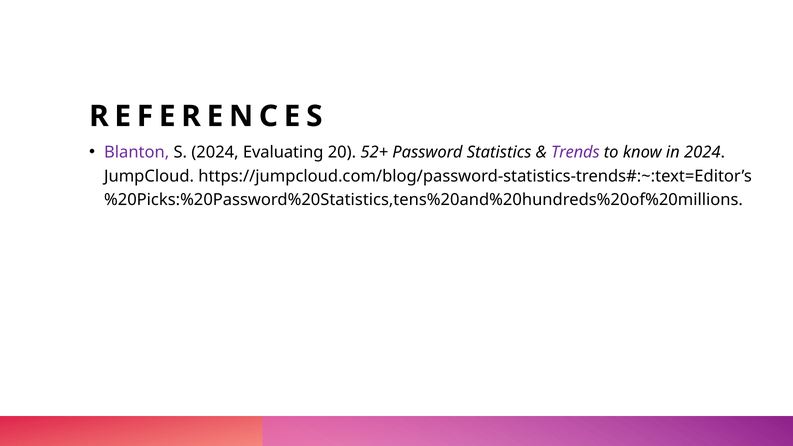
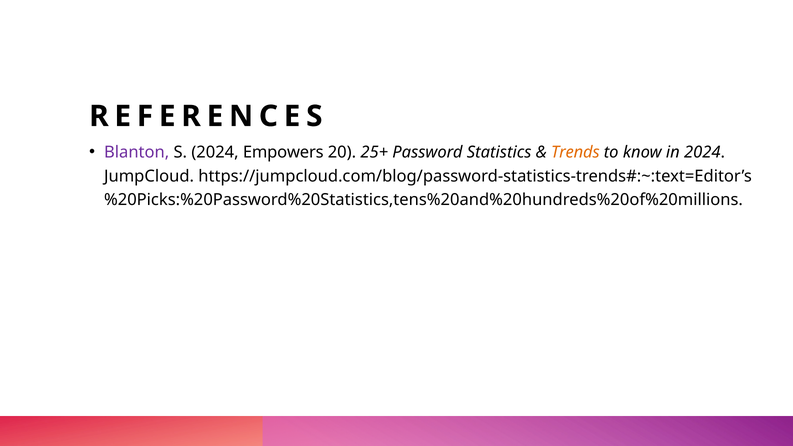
Evaluating: Evaluating -> Empowers (283, 152)
52+: 52+ -> 25+ (374, 152)
Trends colour: purple -> orange (575, 152)
